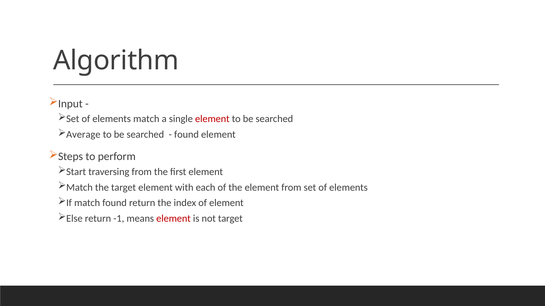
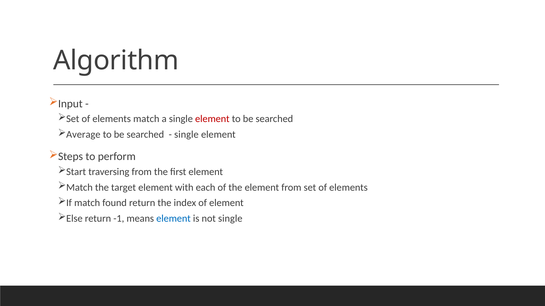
found: found -> single (186, 135)
element colour: red -> blue (174, 219)
not target: target -> single (230, 219)
